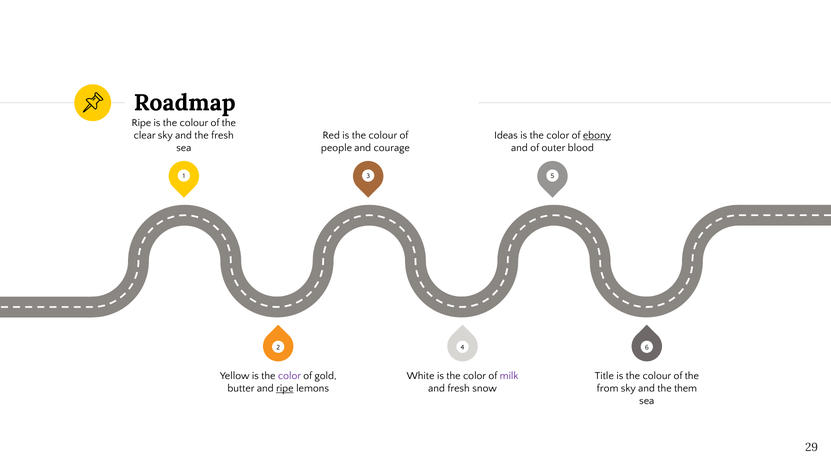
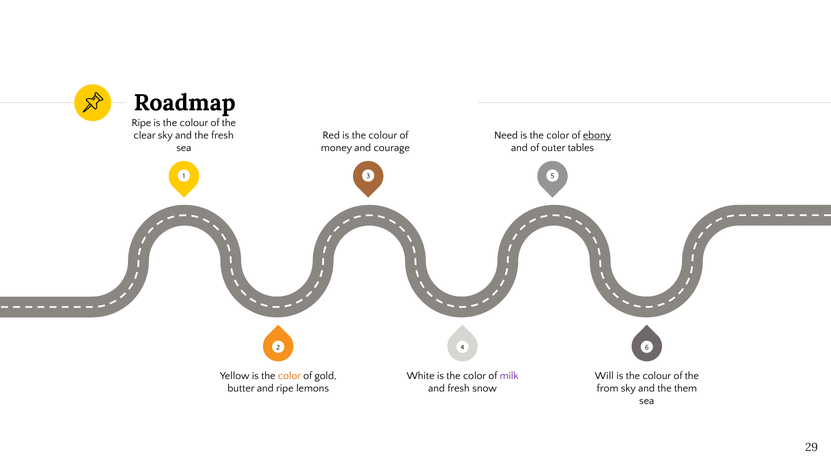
Ideas: Ideas -> Need (506, 135)
people: people -> money (336, 148)
blood: blood -> tables (581, 148)
color colour: purple -> orange (290, 376)
Title: Title -> Will (604, 376)
ripe underline: present -> none (285, 389)
